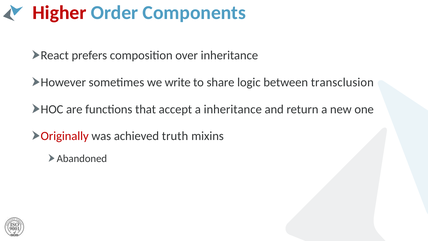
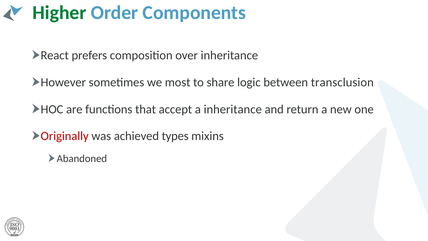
Higher colour: red -> green (60, 13)
write: write -> most (178, 82)
truth: truth -> types (175, 136)
